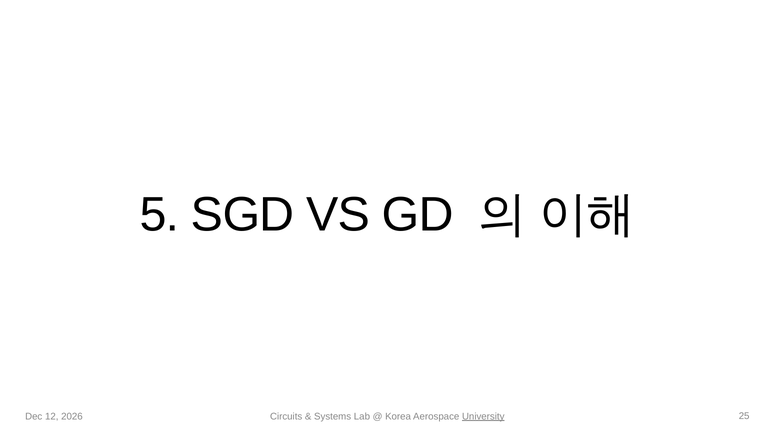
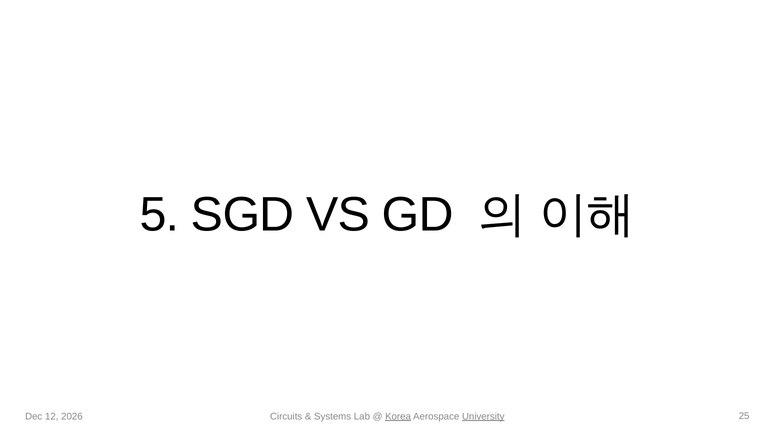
Korea underline: none -> present (398, 416)
